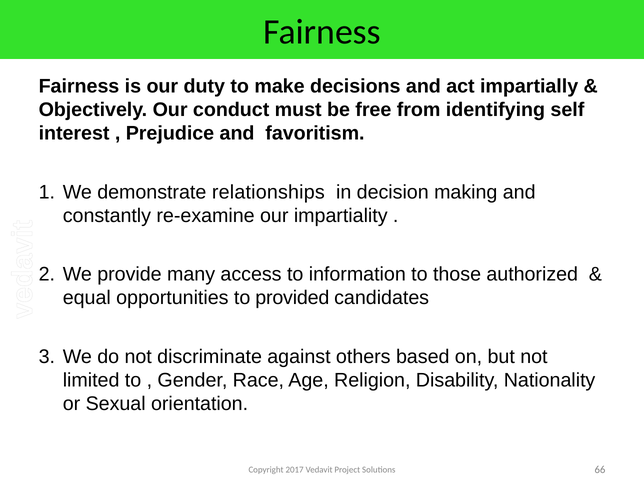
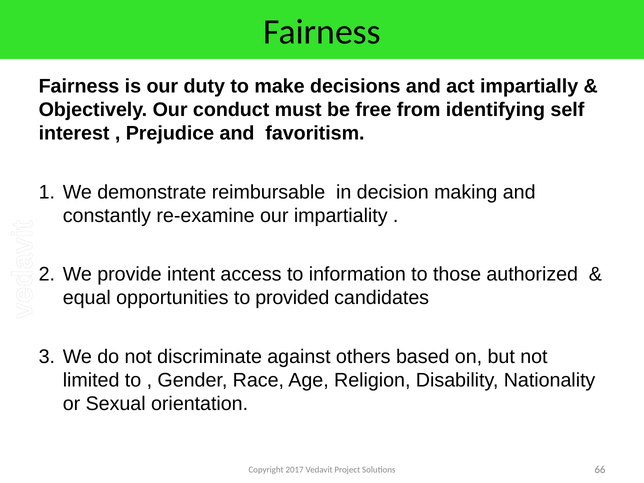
relationships: relationships -> reimbursable (268, 192)
many: many -> intent (191, 274)
